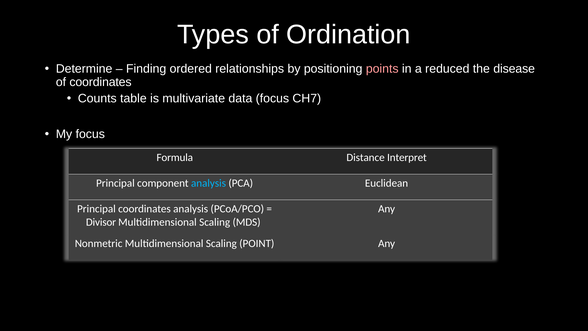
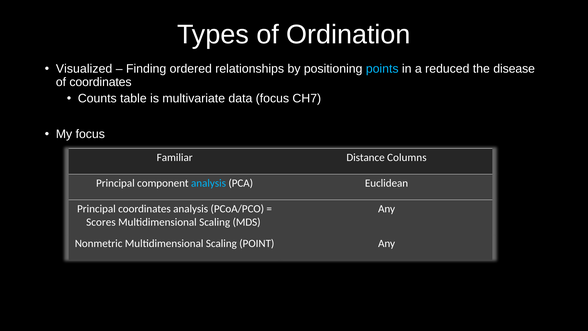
Determine: Determine -> Visualized (84, 69)
points colour: pink -> light blue (382, 69)
Formula: Formula -> Familiar (175, 158)
Interpret: Interpret -> Columns (407, 158)
Divisor: Divisor -> Scores (101, 222)
